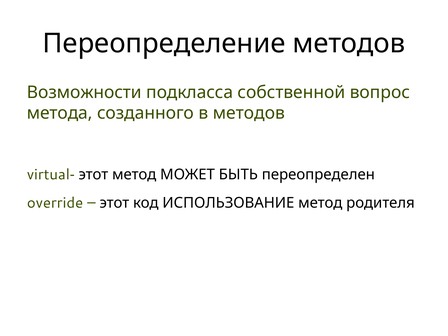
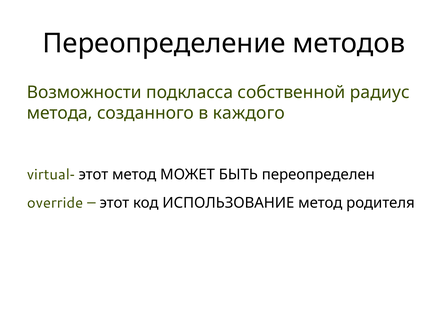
вопрос: вопрос -> радиус (380, 92)
в методов: методов -> каждого (249, 113)
